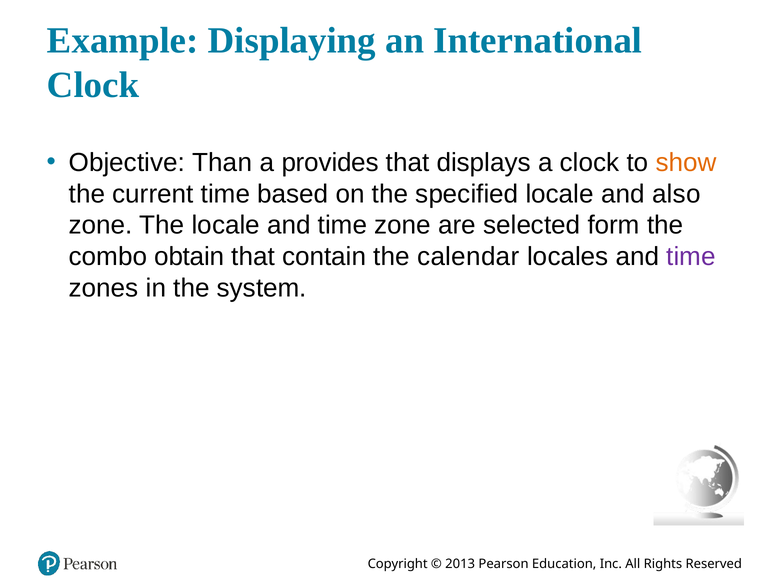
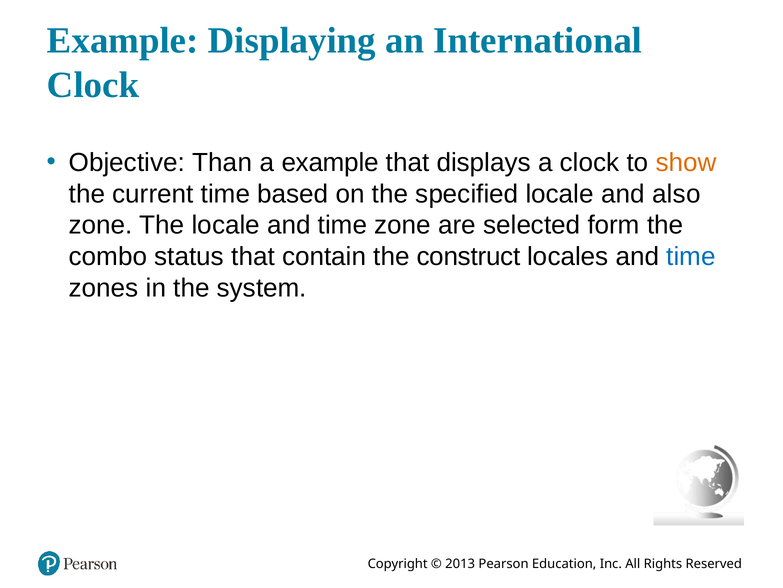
a provides: provides -> example (330, 162)
obtain: obtain -> status (189, 256)
calendar: calendar -> construct (469, 256)
time colour: purple -> blue (691, 256)
